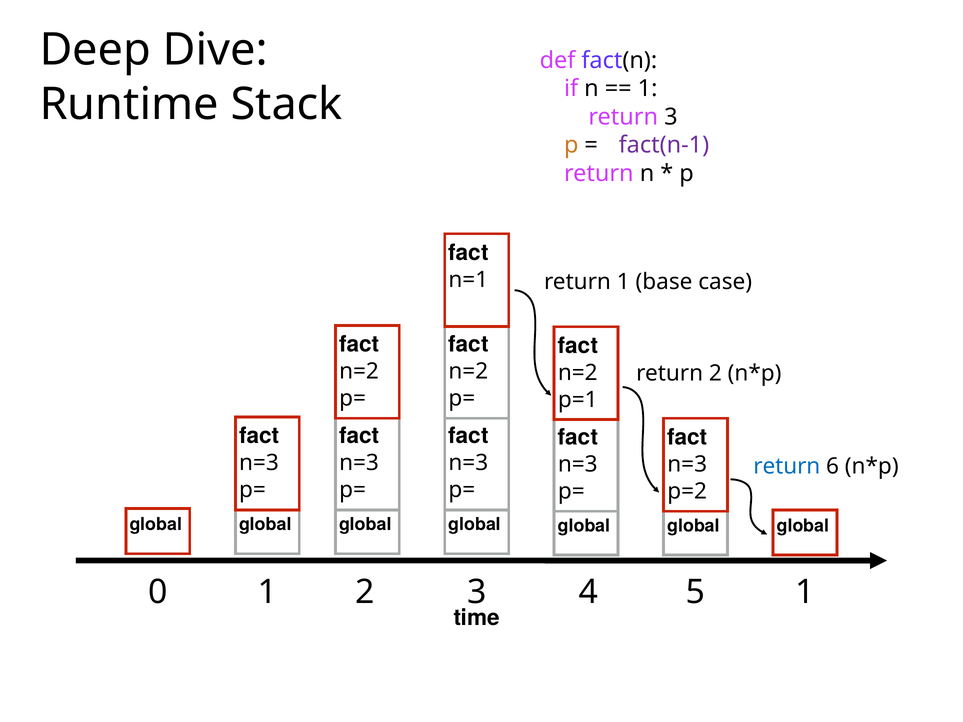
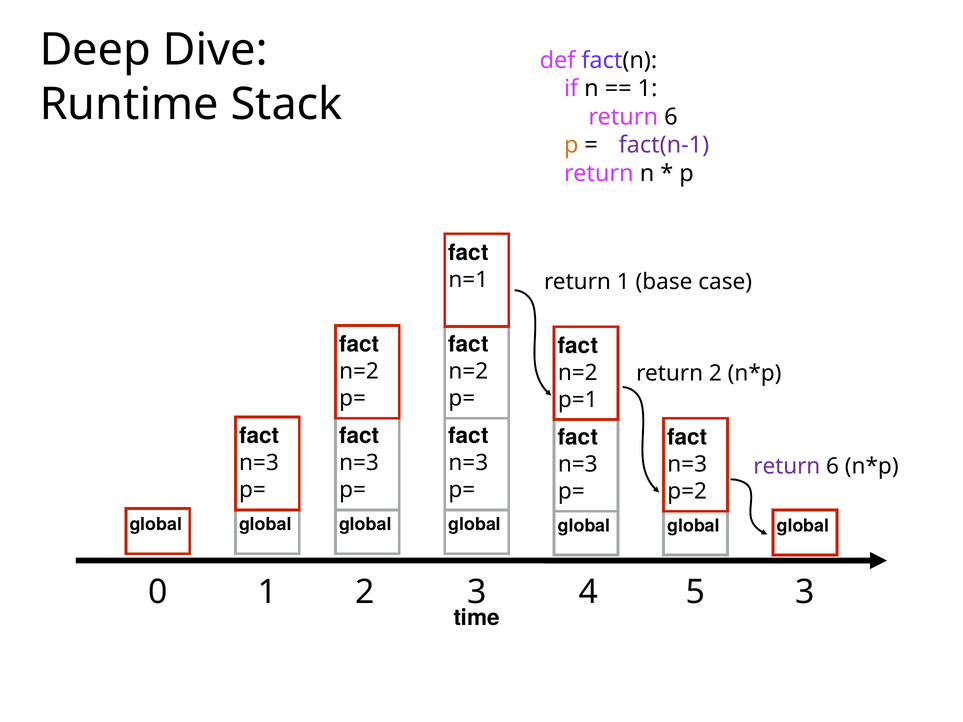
3: 3 -> 6 (671, 117)
return colour: blue -> purple (787, 467)
5 1: 1 -> 3 (805, 592)
